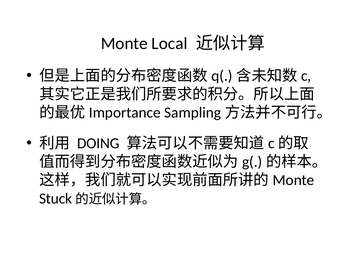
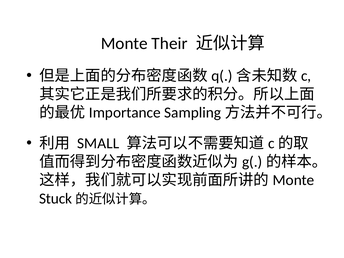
Local: Local -> Their (170, 43)
DOING: DOING -> SMALL (98, 143)
